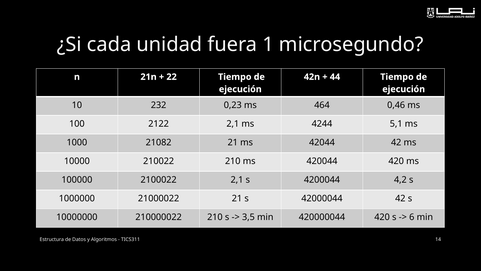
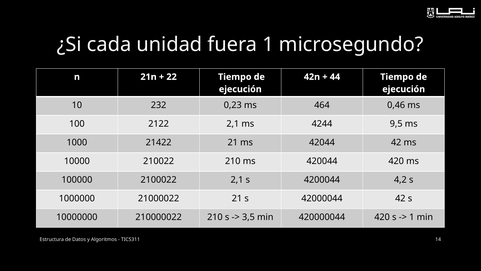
5,1: 5,1 -> 9,5 (396, 124)
21082: 21082 -> 21422 (159, 142)
6: 6 -> 1 (412, 217)
